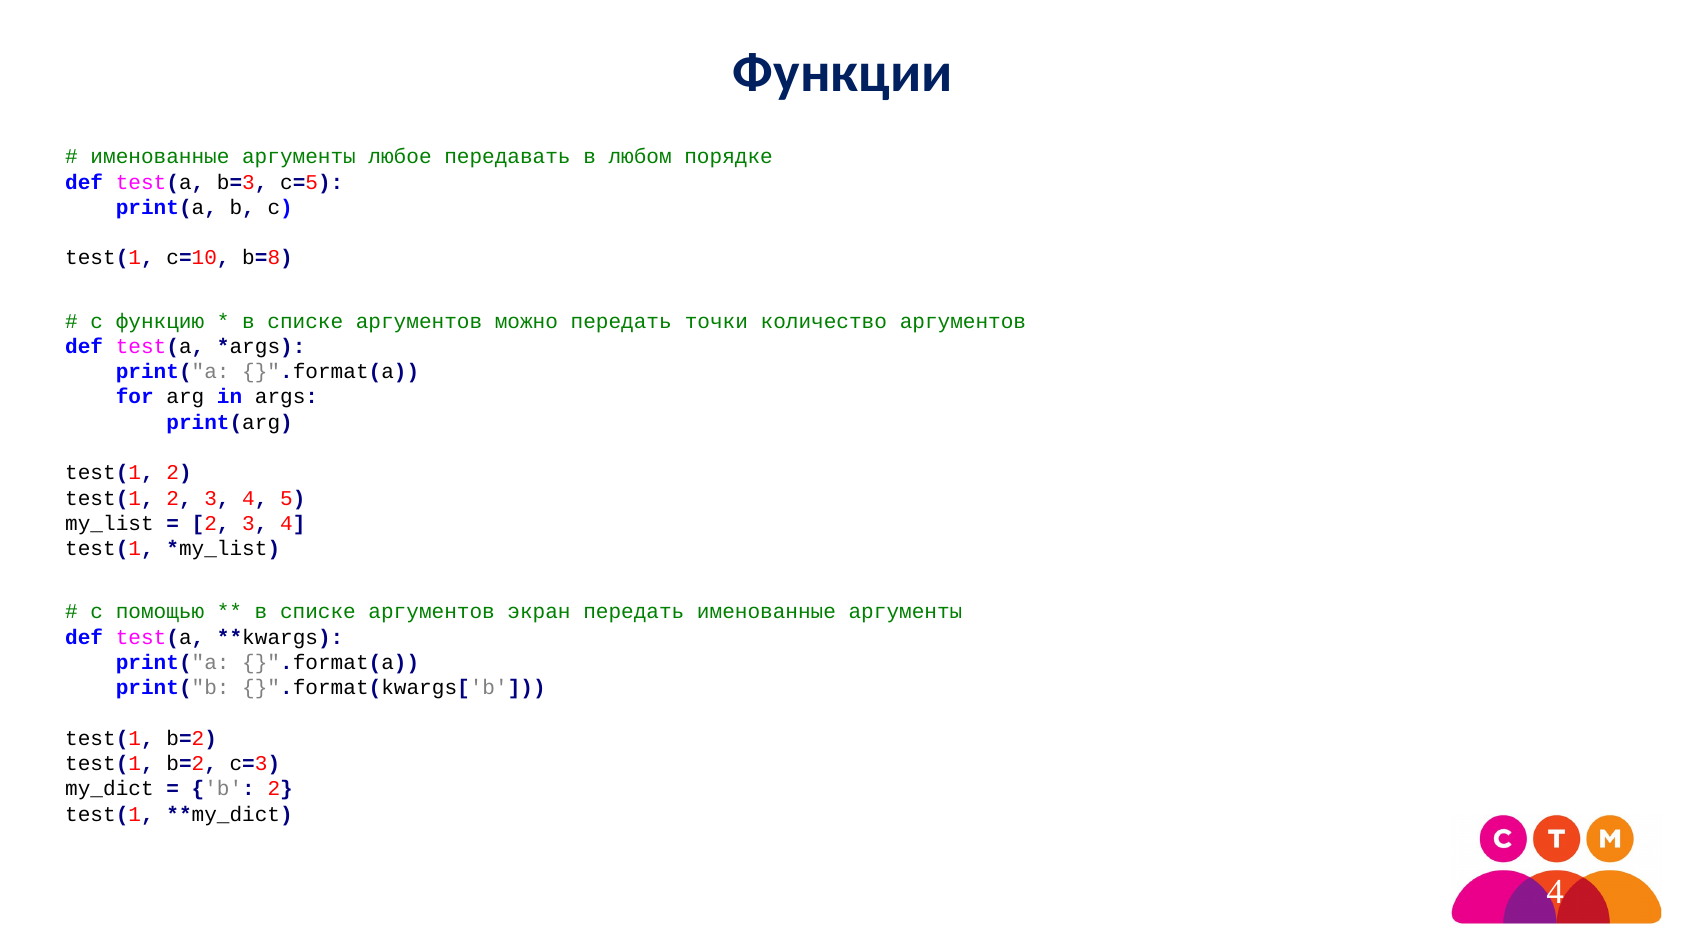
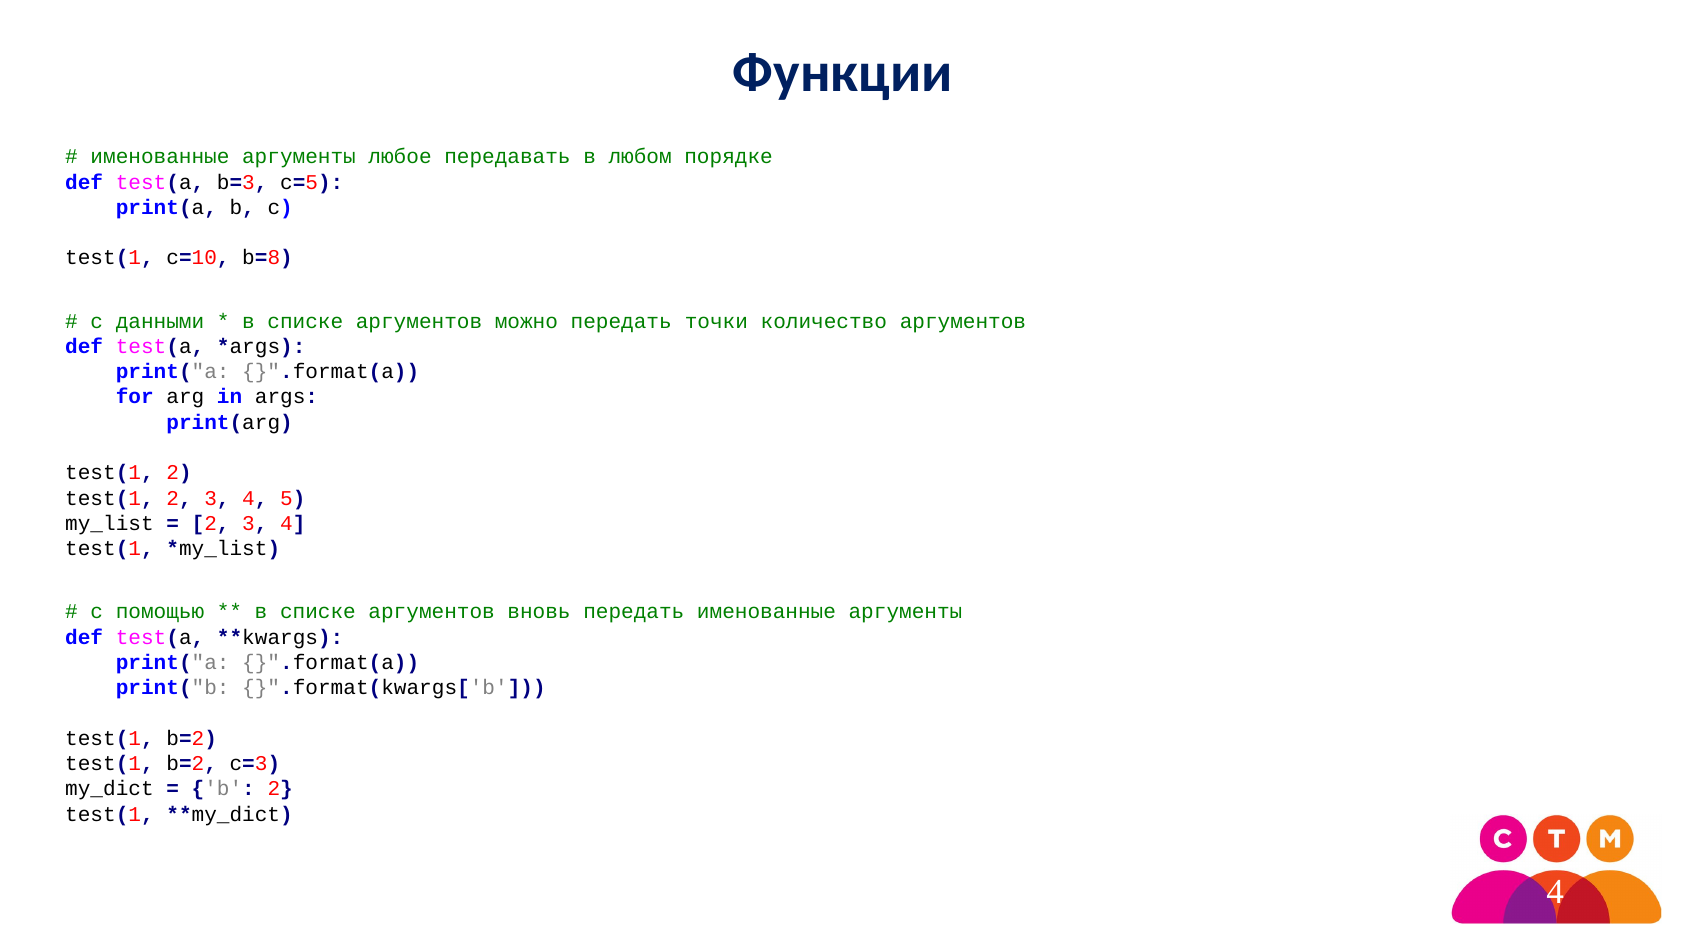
функцию: функцию -> данными (160, 321)
экран: экран -> вновь (539, 612)
